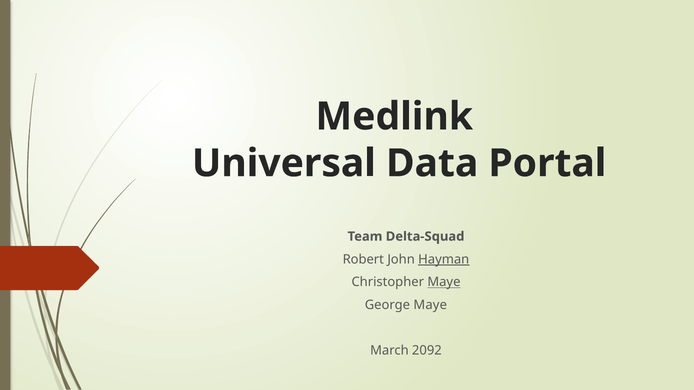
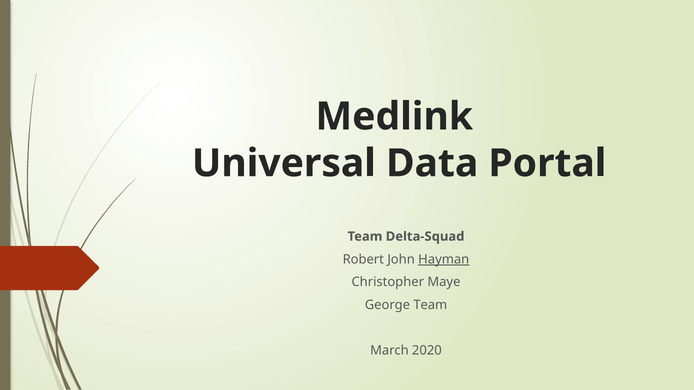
Maye underline: present -> none (444, 282)
George Maye: Maye -> Team (430, 305)
2092: 2092 -> 2020 (427, 351)
